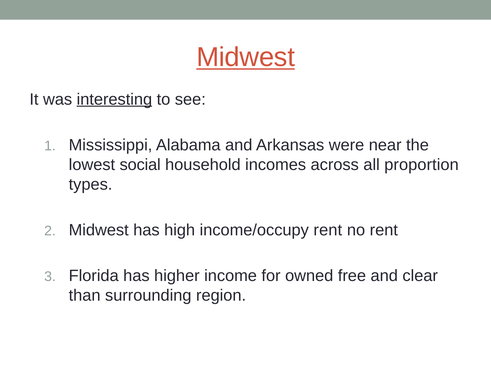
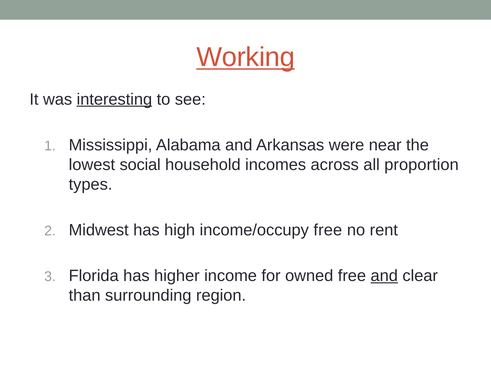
Midwest: Midwest -> Working (246, 57)
income/occupy rent: rent -> free (328, 230)
and underline: none -> present (384, 276)
